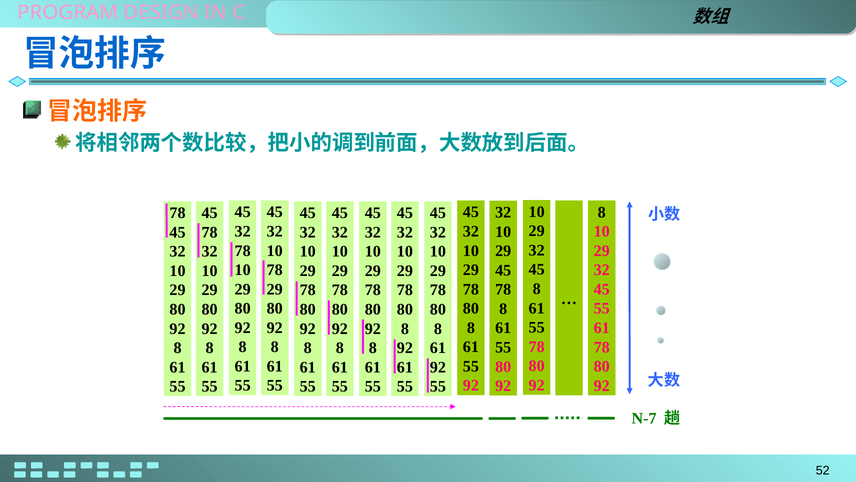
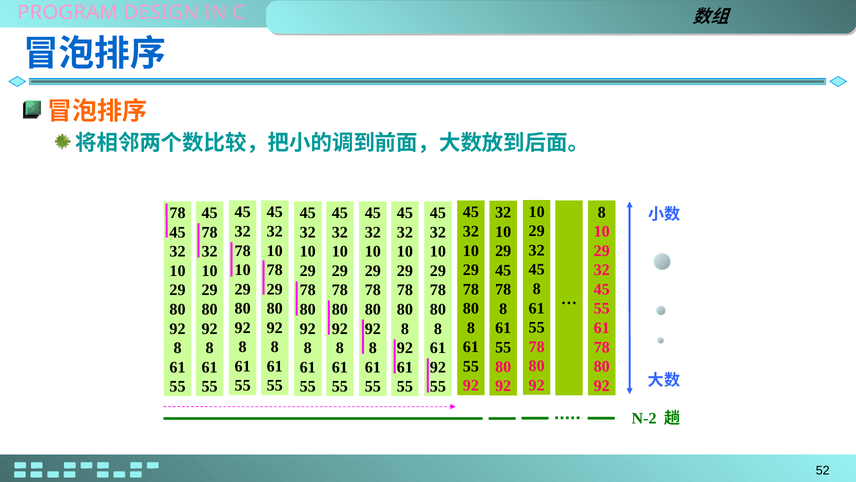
N-7: N-7 -> N-2 (644, 418)
